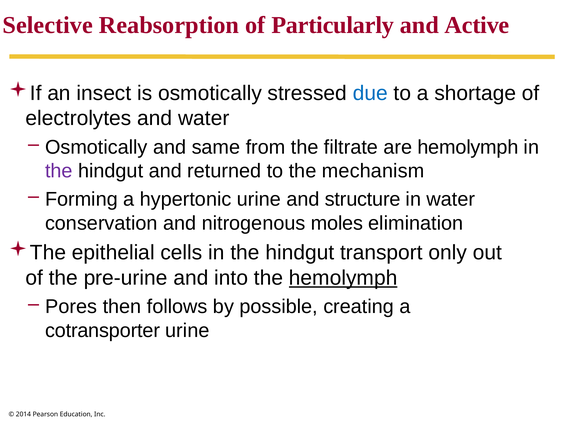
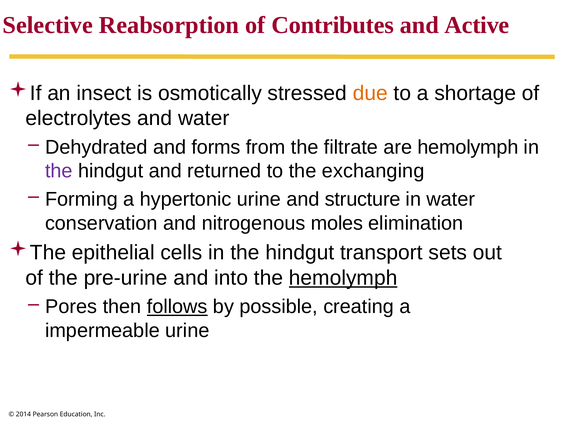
Particularly: Particularly -> Contributes (333, 25)
due colour: blue -> orange (370, 93)
Osmotically: Osmotically -> Dehydrated (96, 147)
same: same -> forms (216, 147)
mechanism: mechanism -> exchanging (373, 171)
only: only -> sets (448, 253)
follows underline: none -> present (177, 307)
cotransporter: cotransporter -> impermeable (102, 330)
